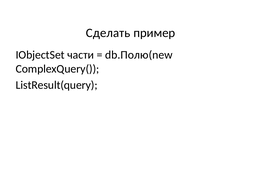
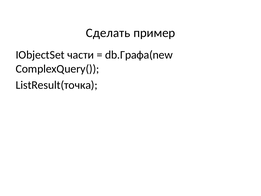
db.Полю(new: db.Полю(new -> db.Графа(new (139, 55)
ListResult(query: ListResult(query -> ListResult(точка (57, 85)
